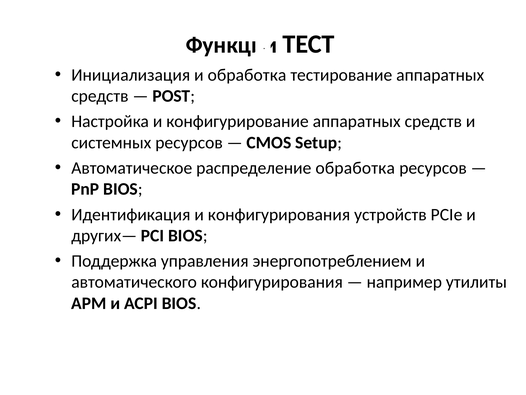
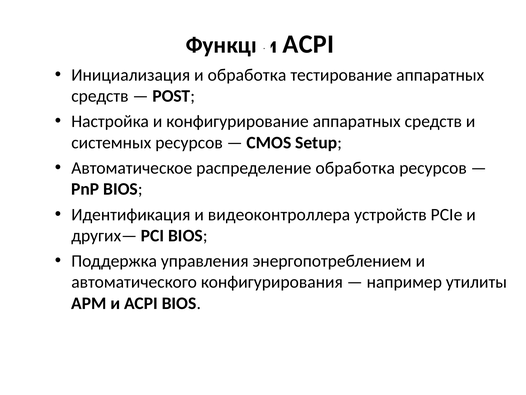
ТЕСТ: ТЕСТ -> ACPI (308, 44)
и конфигурирования: конфигурирования -> видеоконтроллера (279, 214)
